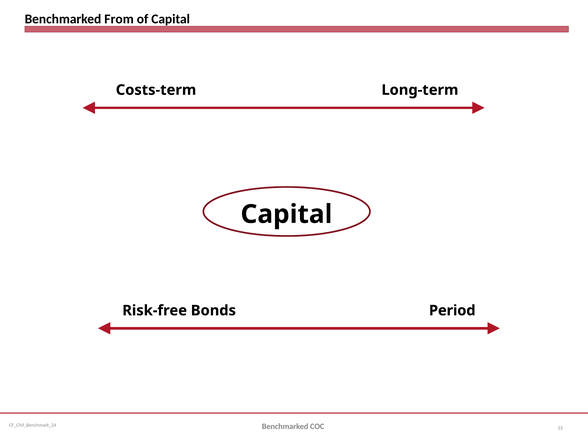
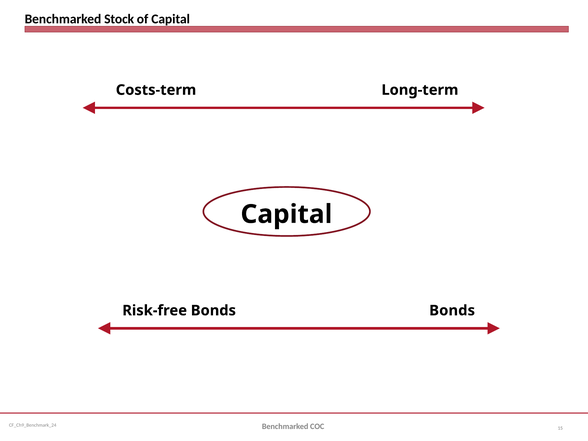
From: From -> Stock (119, 19)
Period: Period -> Bonds (452, 310)
